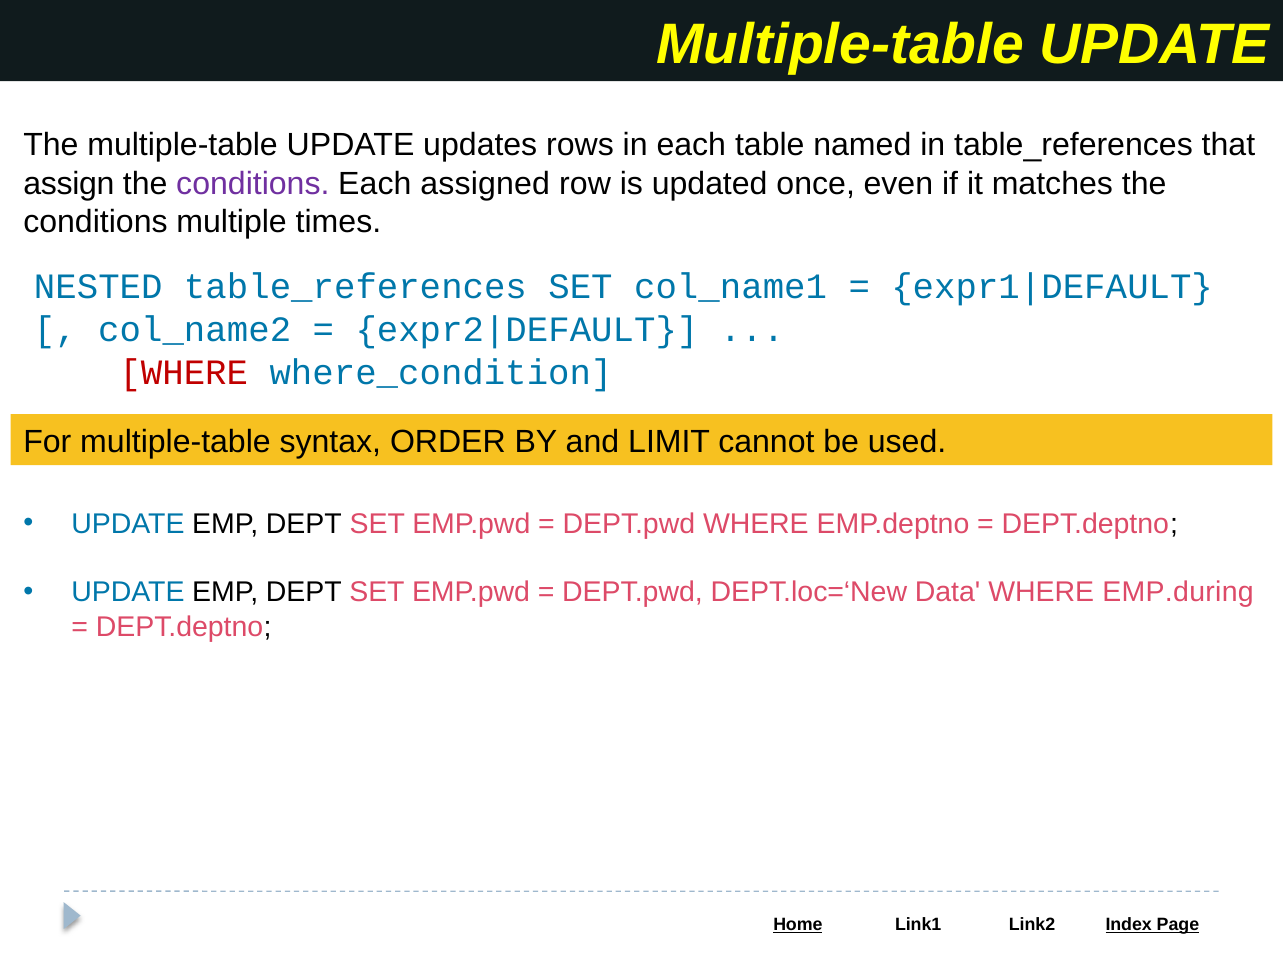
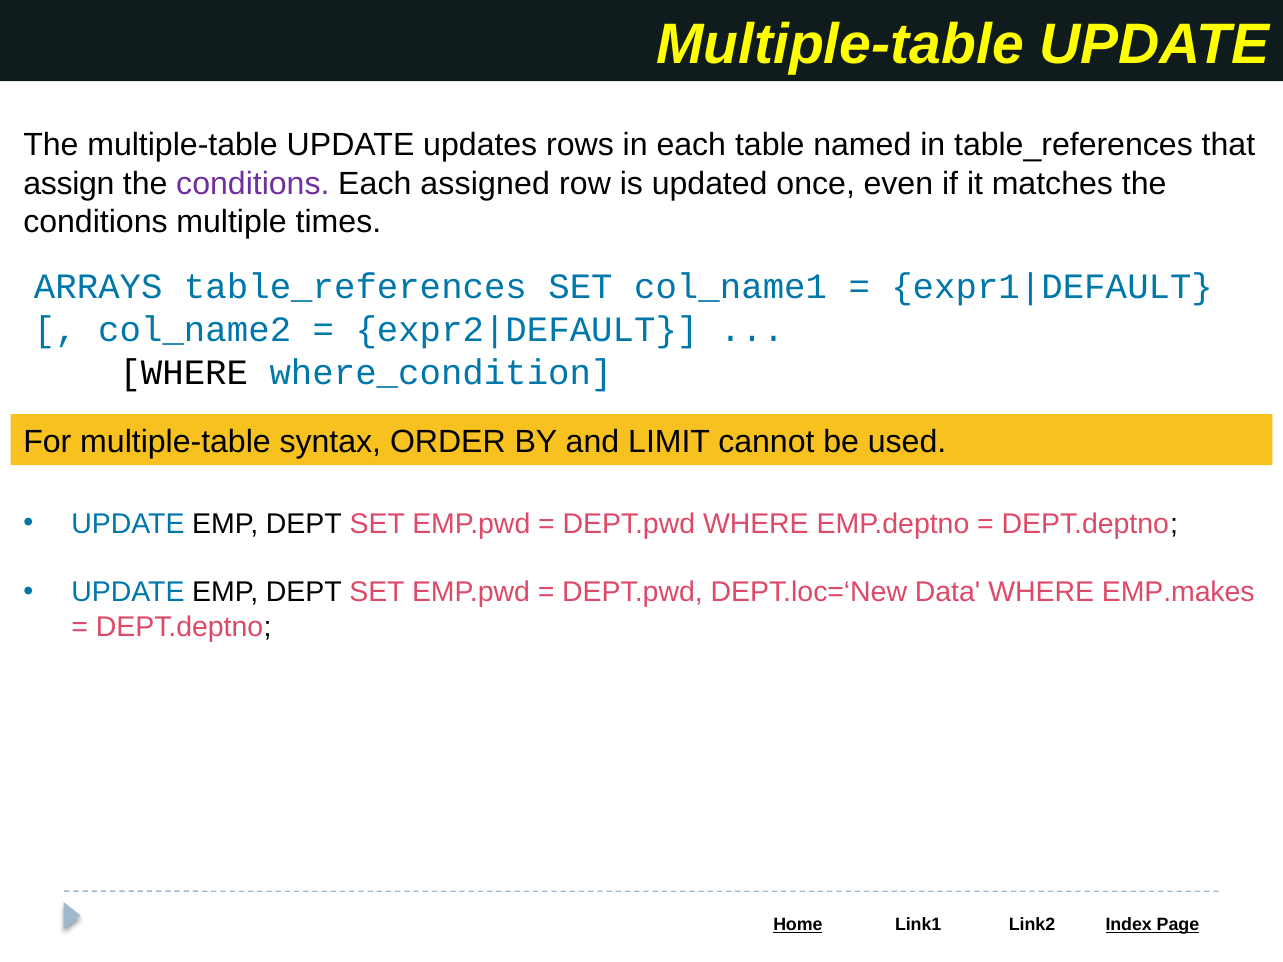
NESTED: NESTED -> ARRAYS (98, 287)
WHERE colour: red -> black (184, 372)
EMP.during: EMP.during -> EMP.makes (1178, 593)
